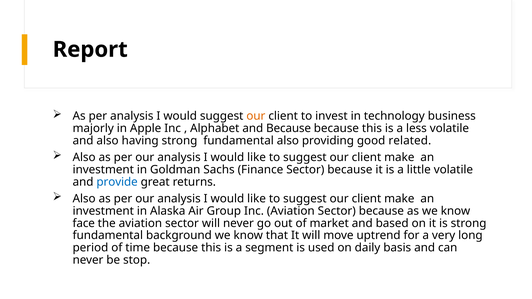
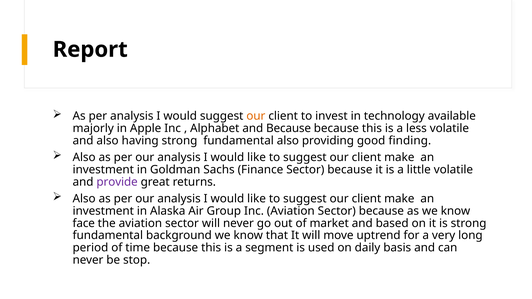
business: business -> available (452, 116)
related: related -> finding (410, 141)
provide colour: blue -> purple (117, 182)
